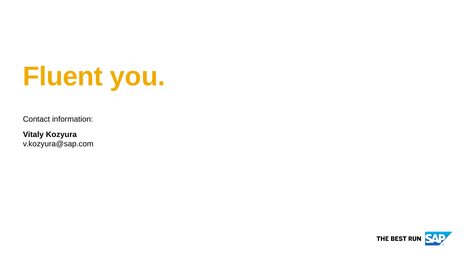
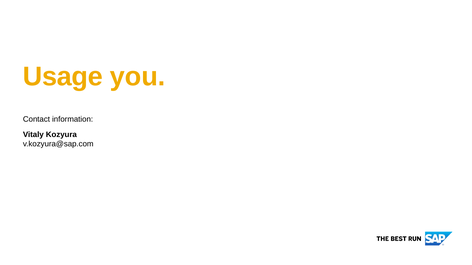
Fluent: Fluent -> Usage (63, 77)
